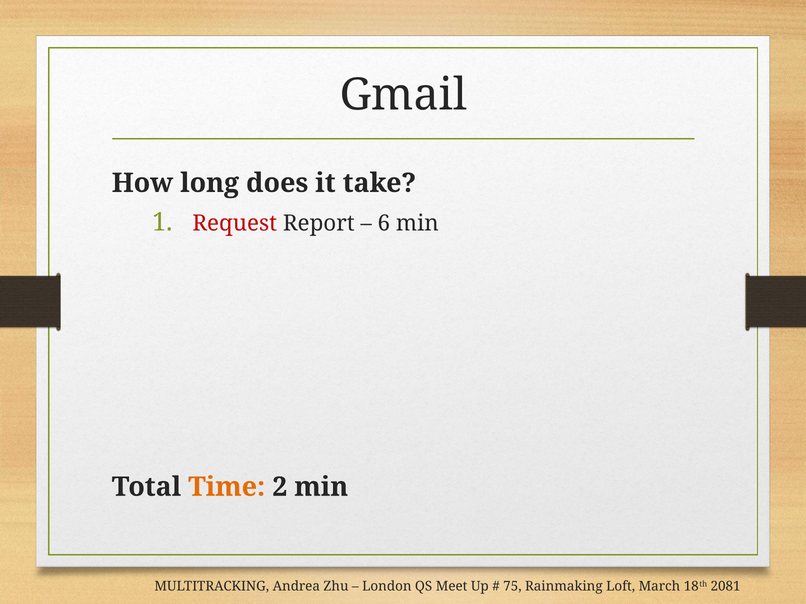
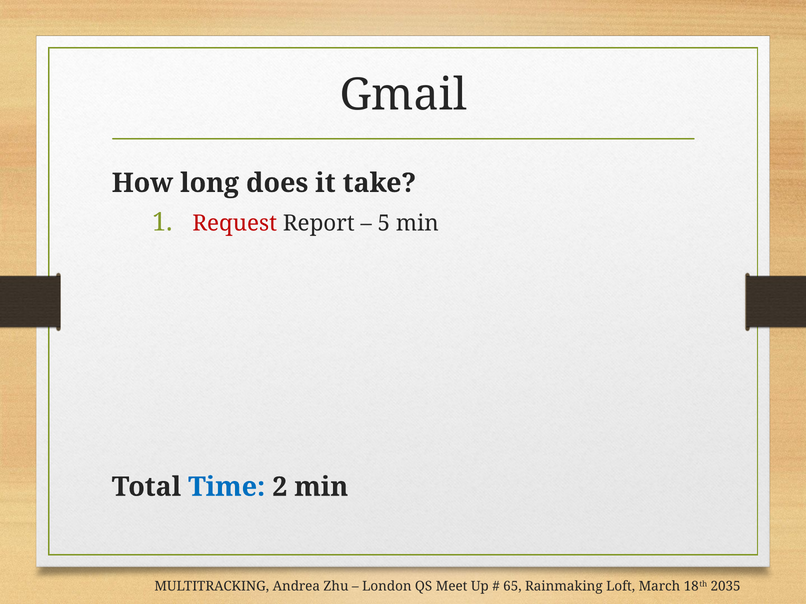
6: 6 -> 5 (384, 224)
Time colour: orange -> blue (227, 487)
75: 75 -> 65 (512, 587)
2081: 2081 -> 2035 (726, 587)
